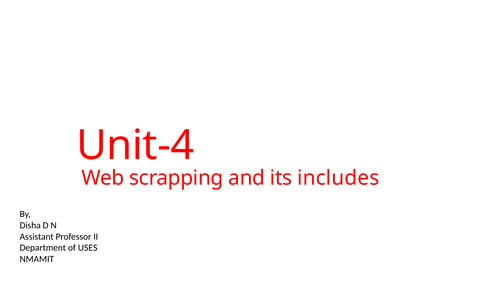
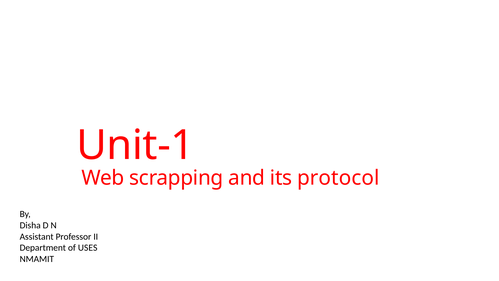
Unit-4: Unit-4 -> Unit-1 (135, 145)
includes: includes -> protocol (338, 178)
